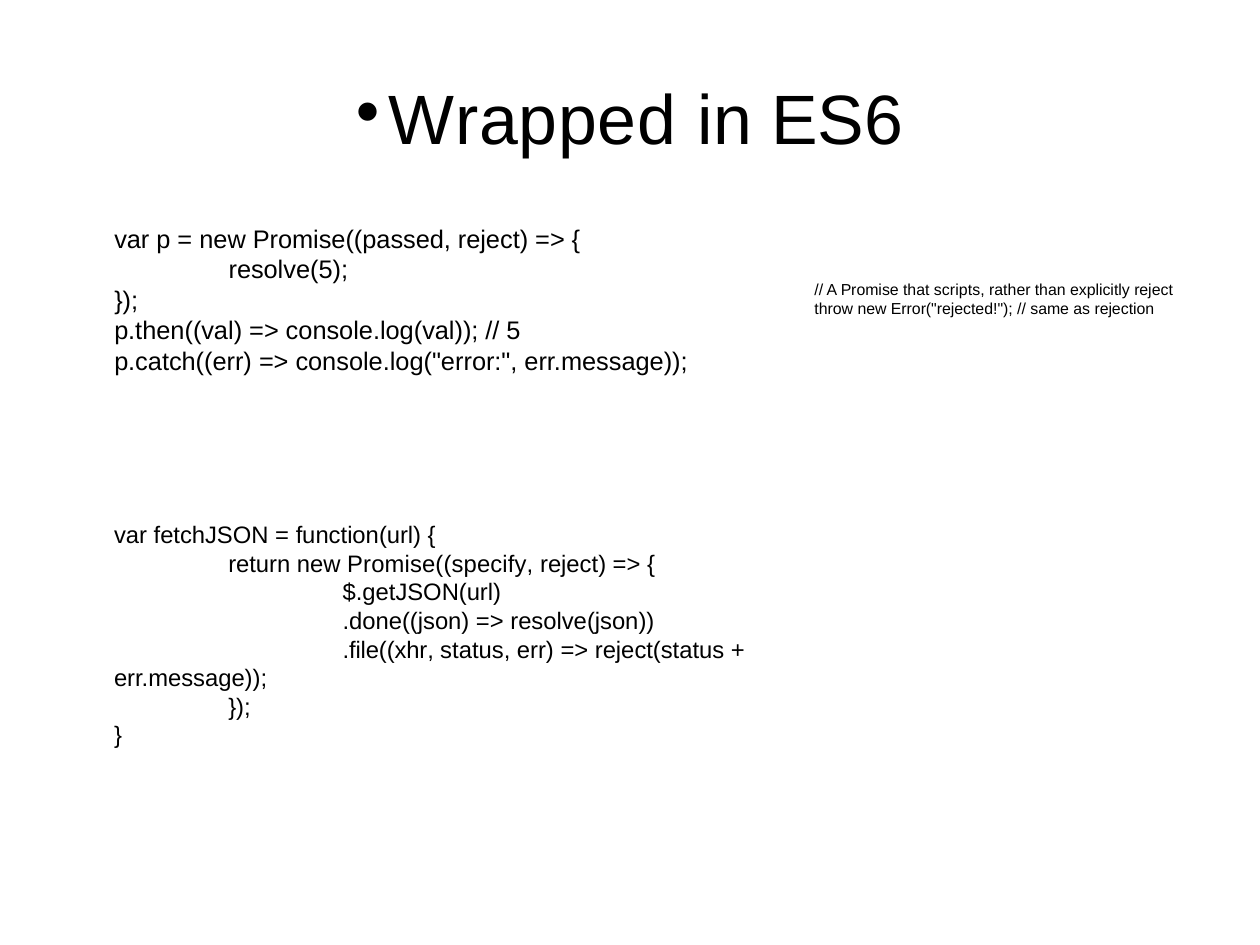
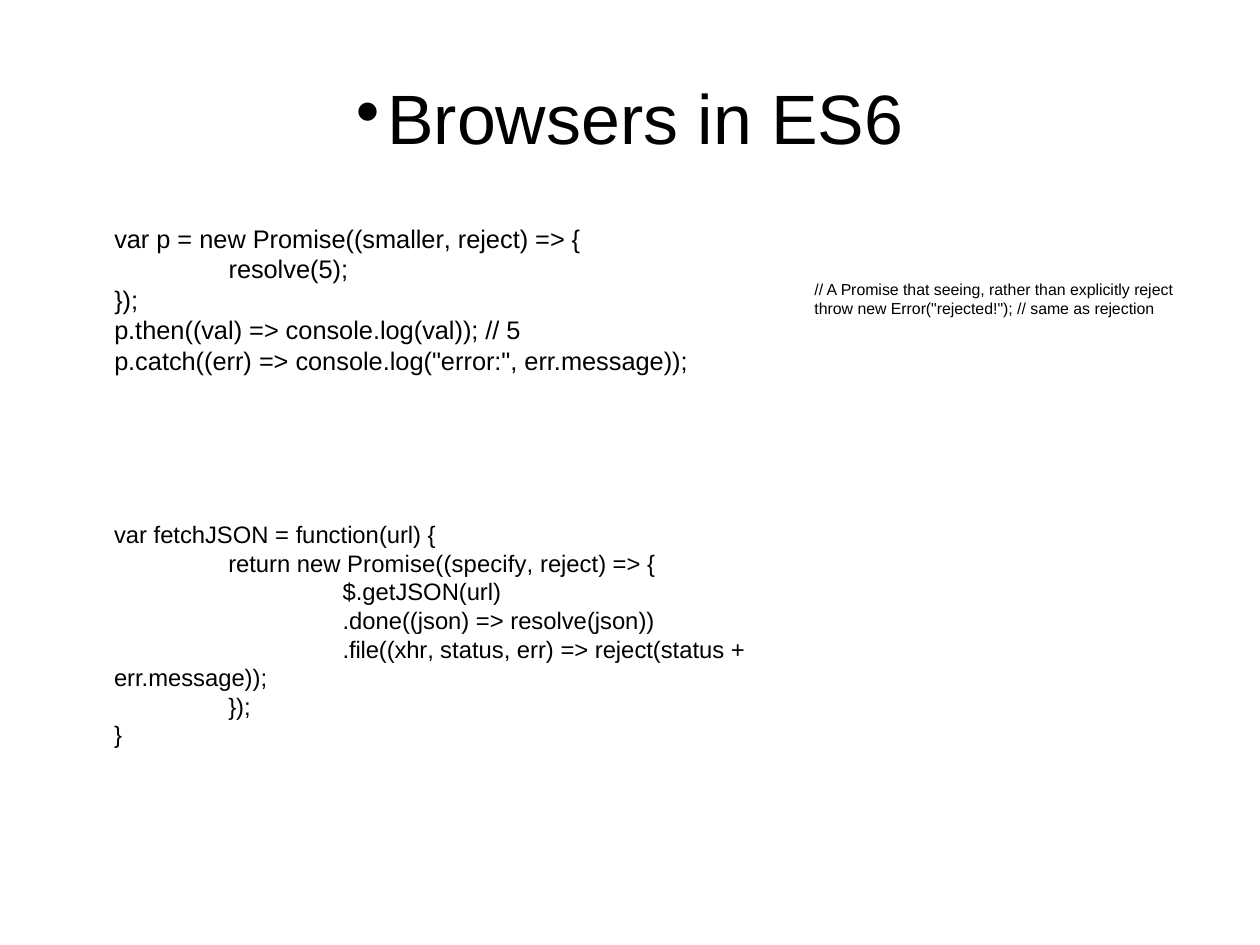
Wrapped: Wrapped -> Browsers (533, 121)
Promise((passed: Promise((passed -> Promise((smaller (352, 240)
scripts: scripts -> seeing (959, 291)
